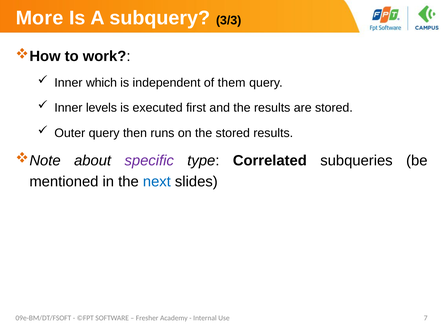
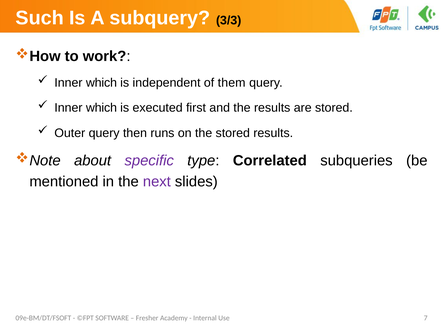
More: More -> Such (40, 18)
levels: levels -> which (101, 108)
next colour: blue -> purple (157, 182)
